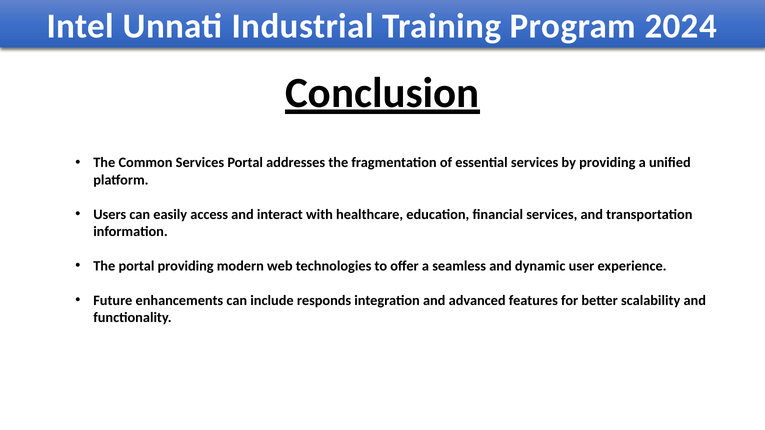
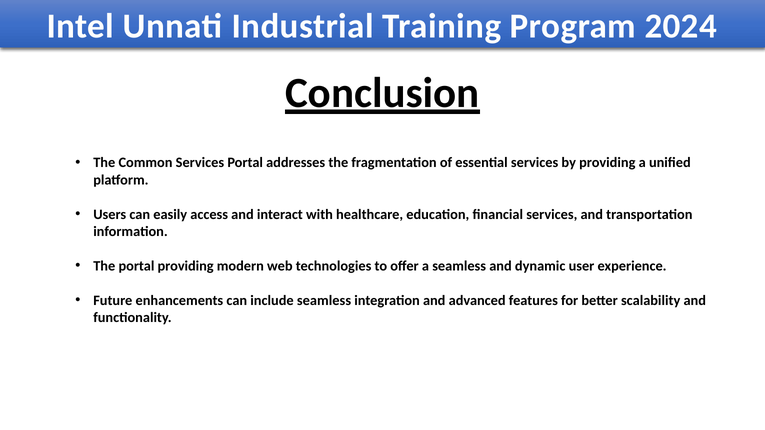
include responds: responds -> seamless (324, 301)
